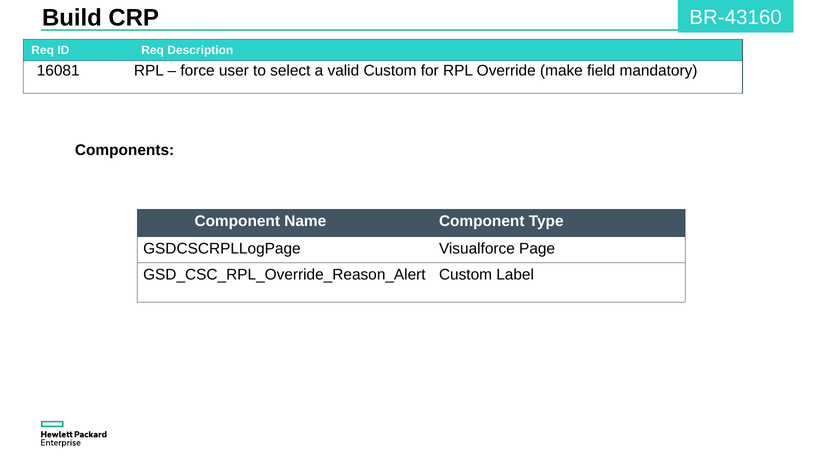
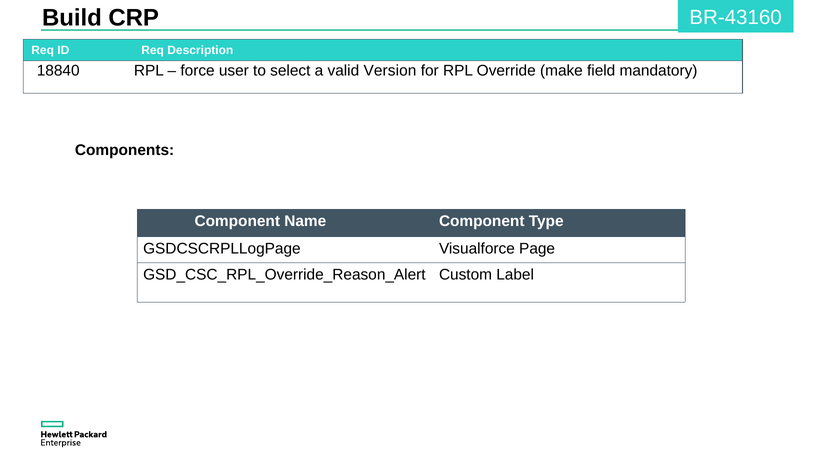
16081: 16081 -> 18840 (58, 71)
valid Custom: Custom -> Version (390, 71)
